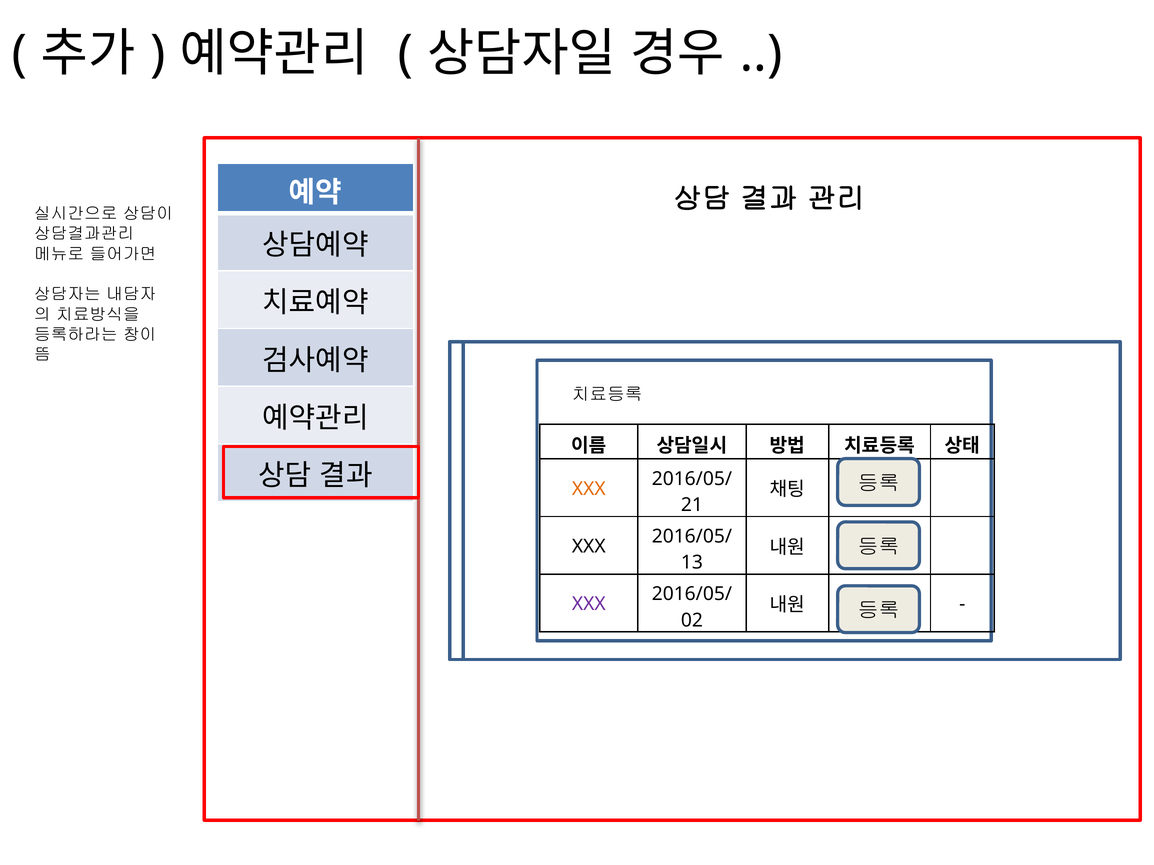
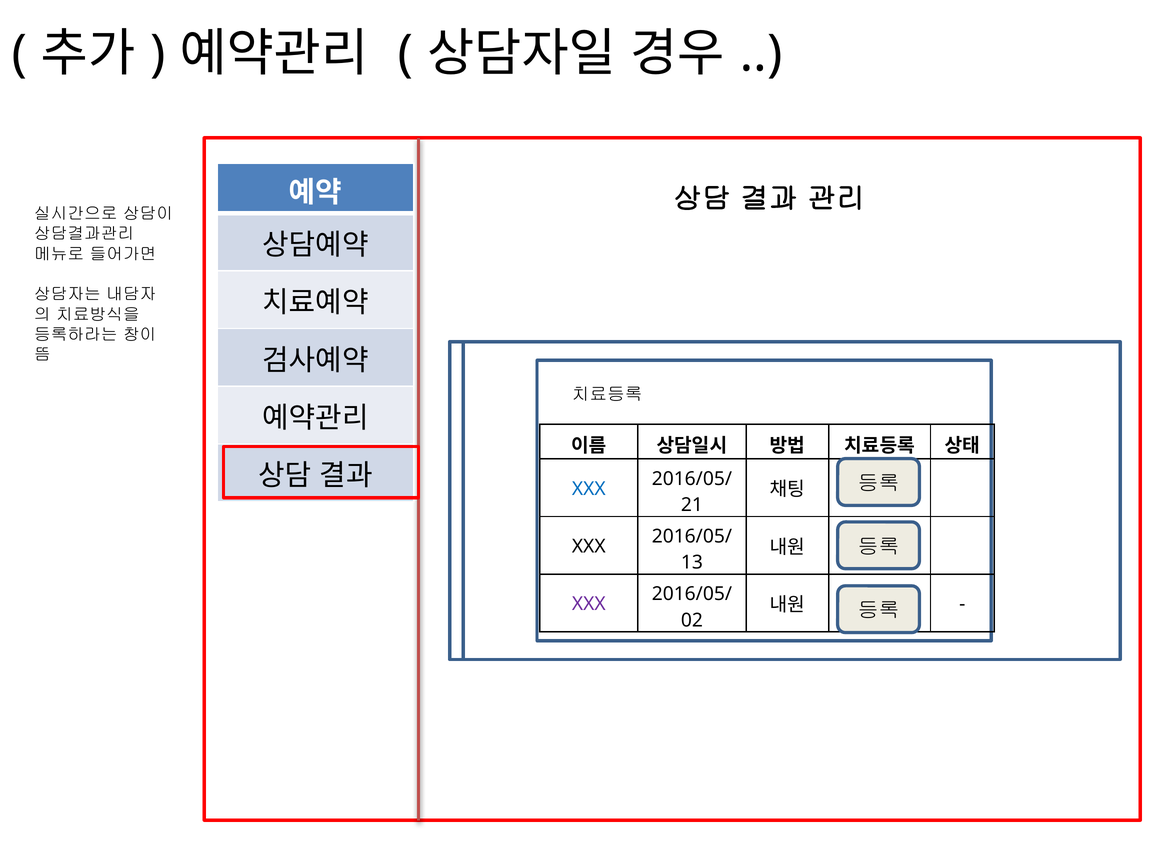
XXX colour: orange -> blue (589, 489)
